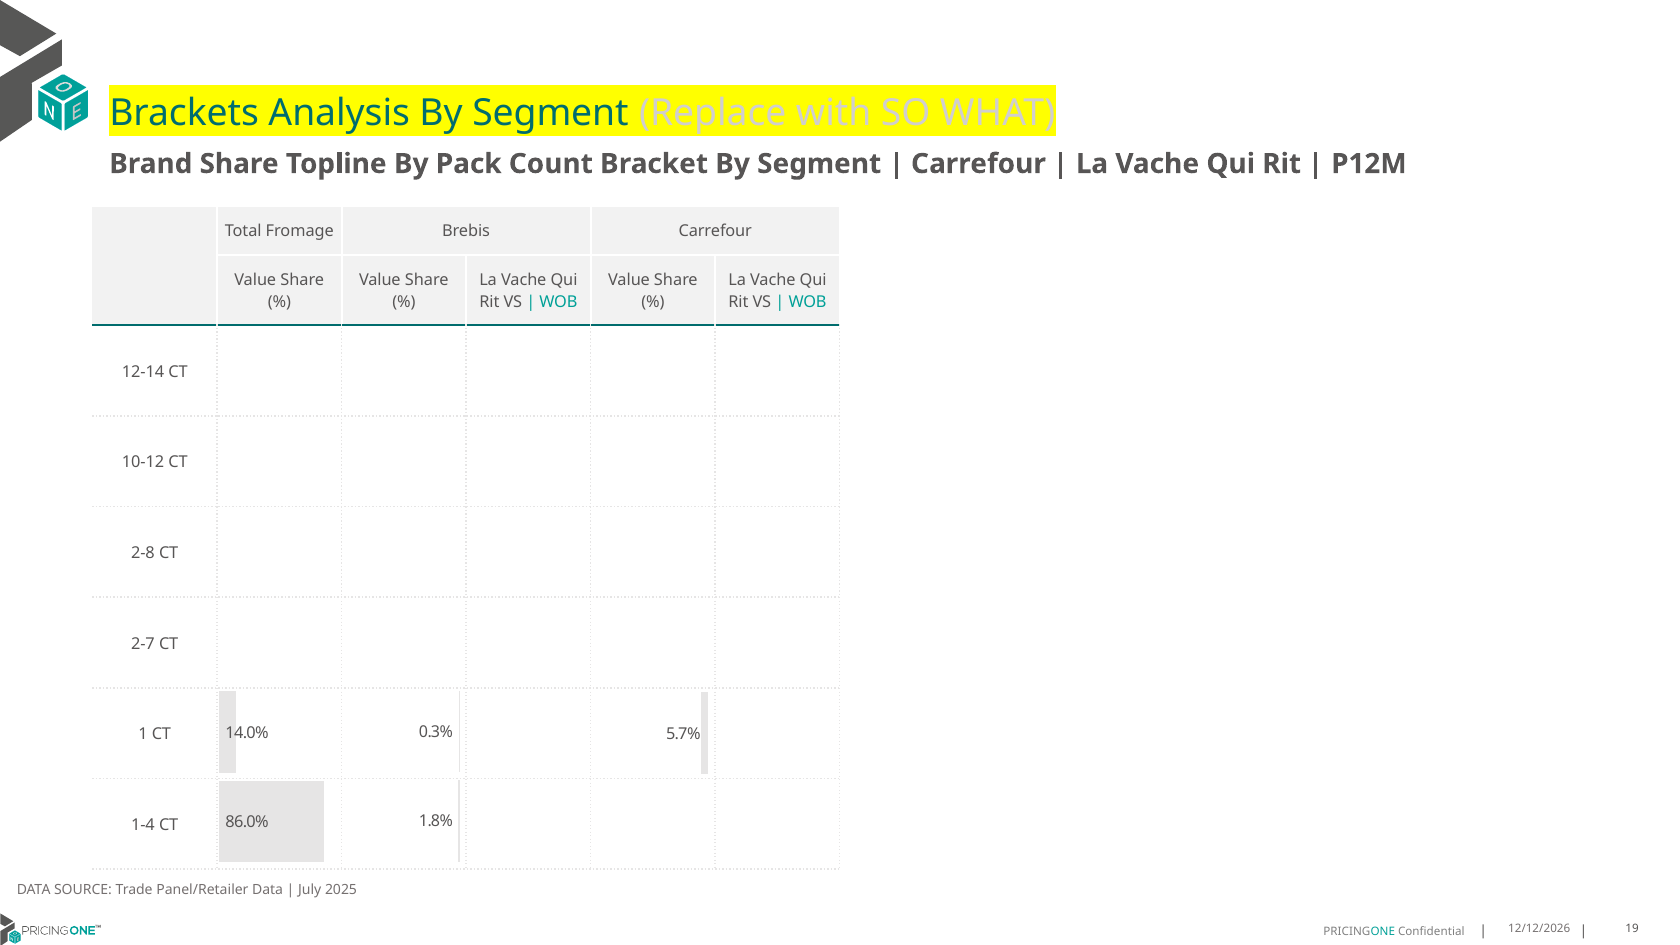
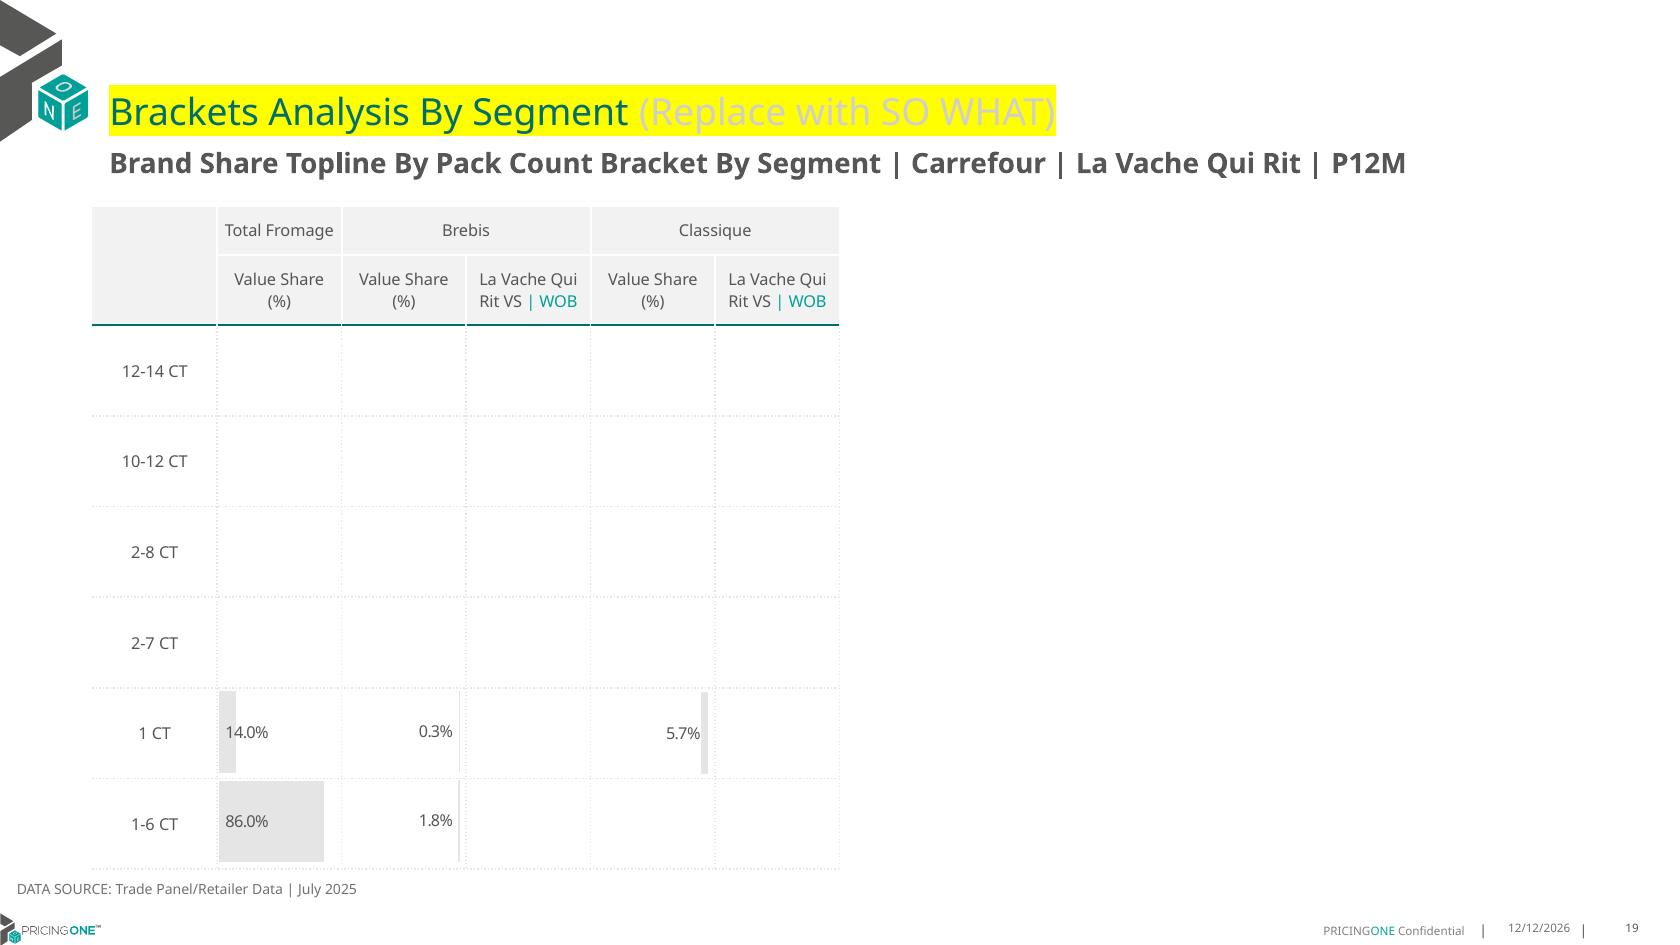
Brebis Carrefour: Carrefour -> Classique (715, 232)
1-4: 1-4 -> 1-6 (143, 825)
